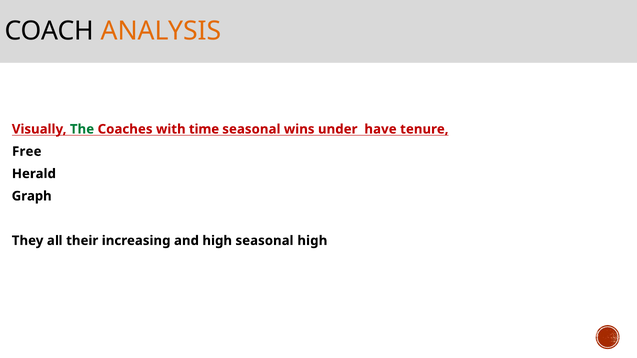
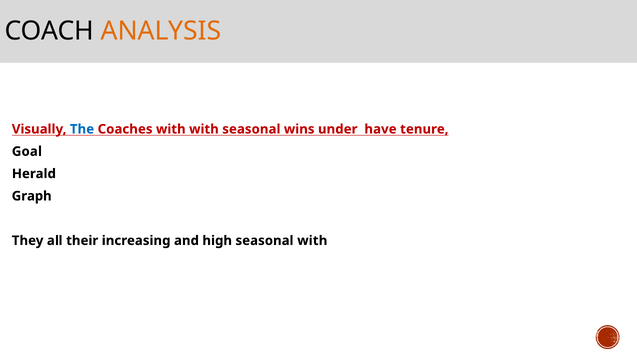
The colour: green -> blue (82, 129)
with time: time -> with (204, 129)
Free: Free -> Goal (27, 152)
seasonal high: high -> with (312, 241)
